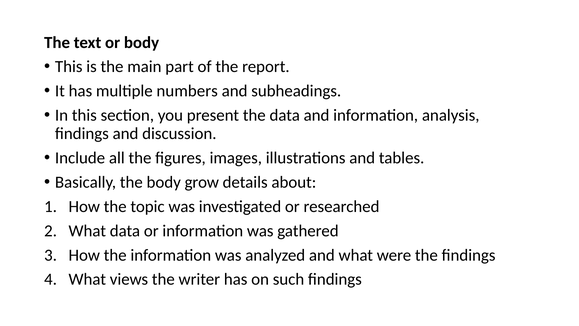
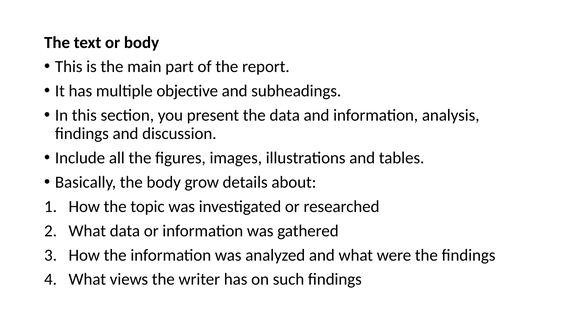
numbers: numbers -> objective (187, 91)
